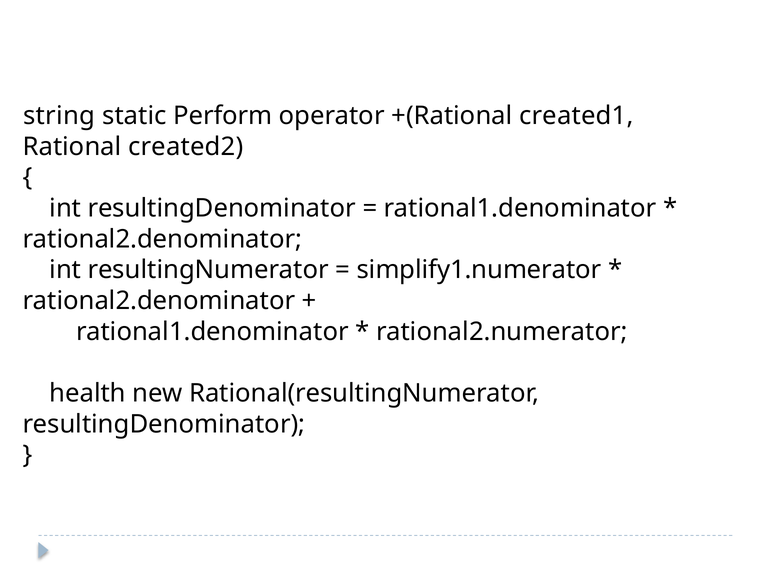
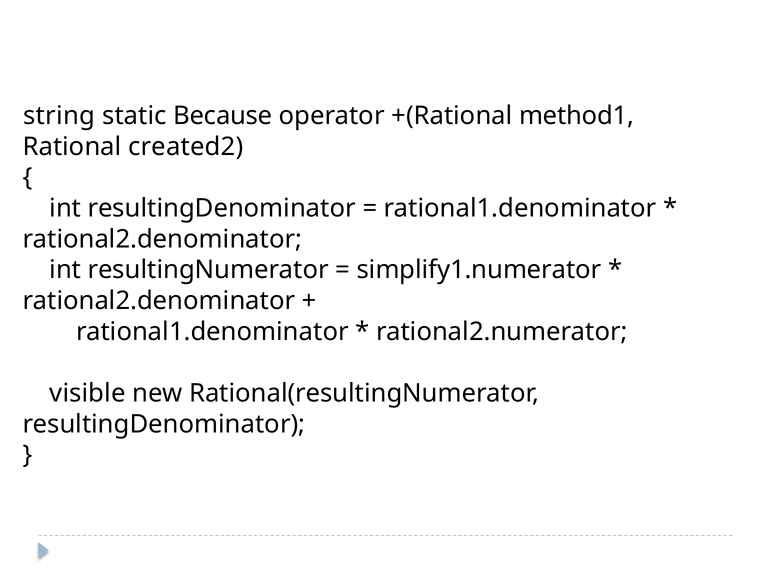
Perform: Perform -> Because (223, 116)
created1: created1 -> method1 (577, 116)
health: health -> visible (88, 393)
